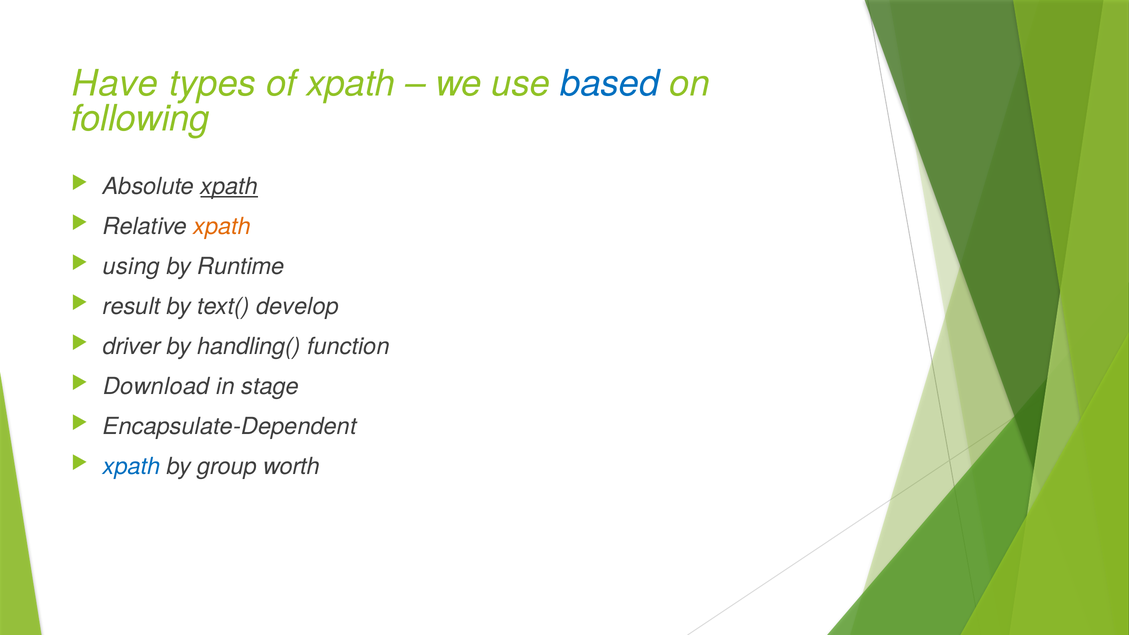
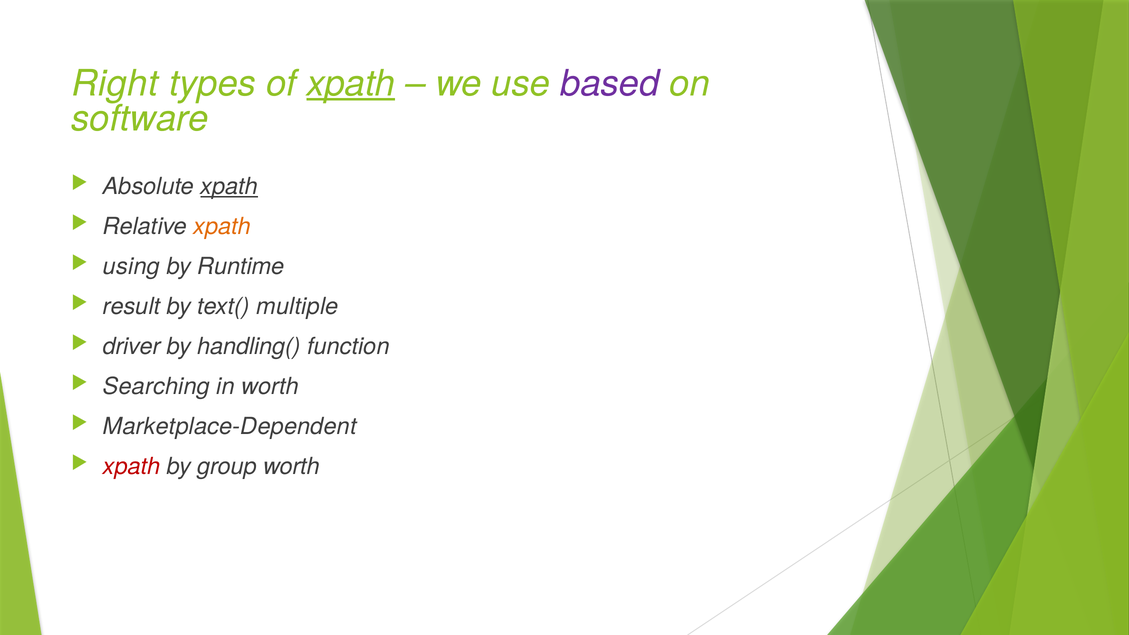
Have: Have -> Right (115, 84)
xpath underline: none -> present (351, 84)
based colour: blue -> purple (610, 84)
following: following -> software (140, 119)
develop: develop -> multiple (297, 307)
Download: Download -> Searching (156, 387)
in stage: stage -> worth (270, 387)
Encapsulate-Dependent: Encapsulate-Dependent -> Marketplace-Dependent (230, 427)
xpath colour: blue -> red (132, 467)
